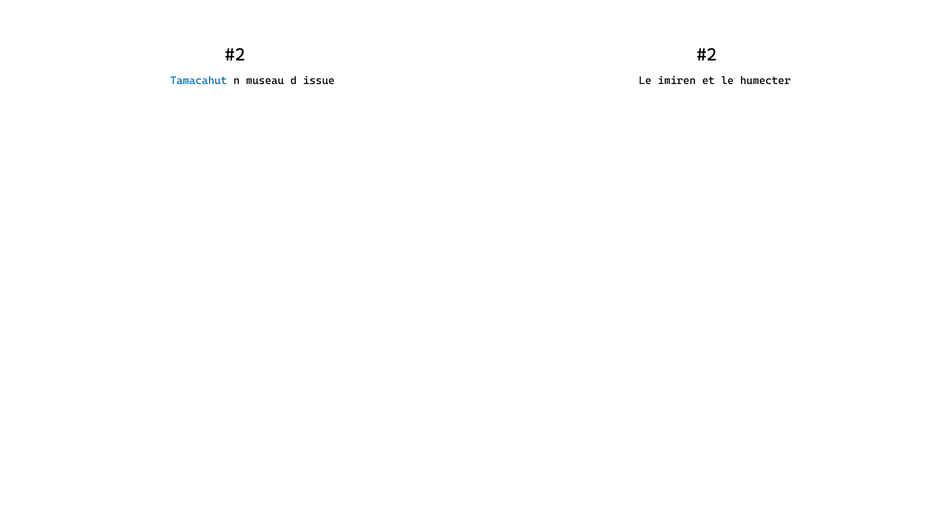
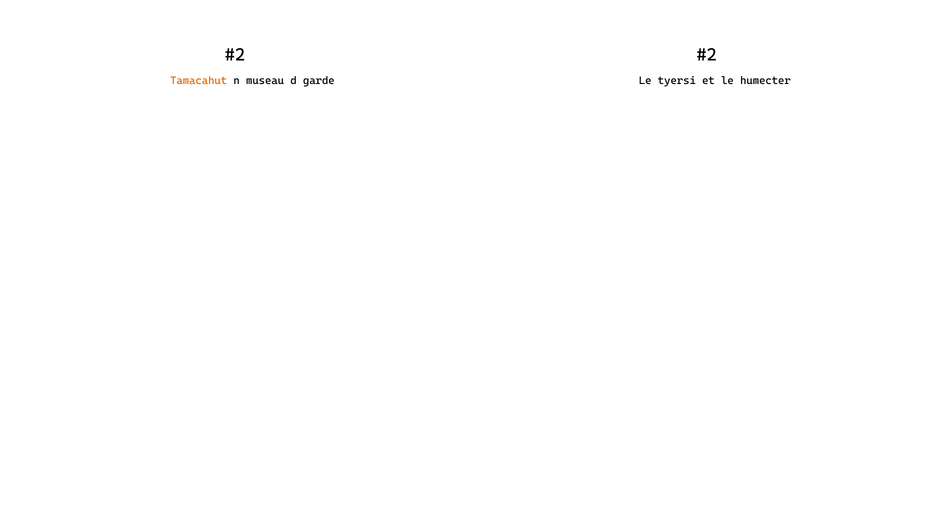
Tamacahut colour: blue -> orange (199, 80)
issue: issue -> garde (319, 80)
imiren: imiren -> tyersi (677, 80)
